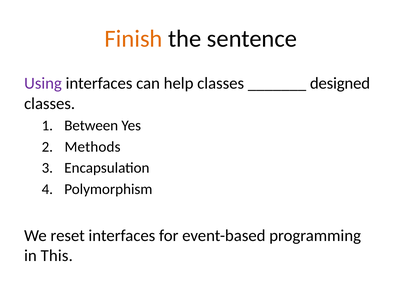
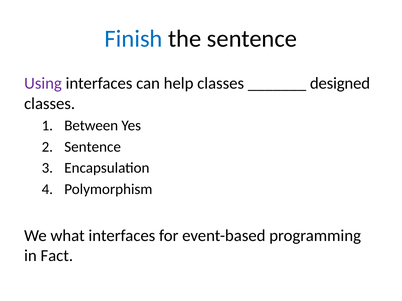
Finish colour: orange -> blue (134, 39)
Methods: Methods -> Sentence (93, 147)
reset: reset -> what (68, 236)
This: This -> Fact (57, 256)
